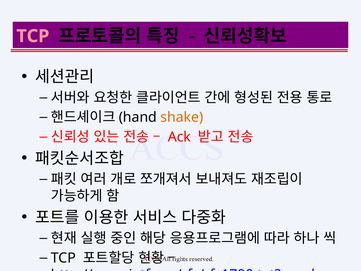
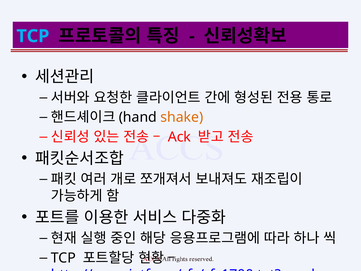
TCP colour: pink -> light blue (33, 36)
